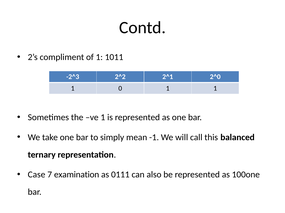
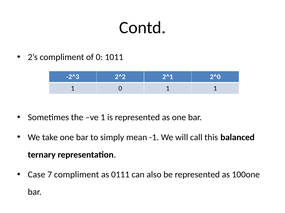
of 1: 1 -> 0 (99, 57)
7 examination: examination -> compliment (77, 175)
